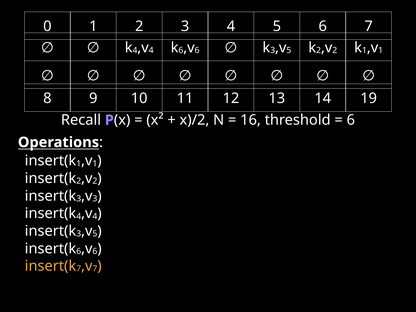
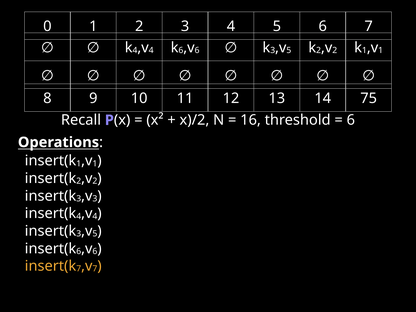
19: 19 -> 75 (369, 98)
